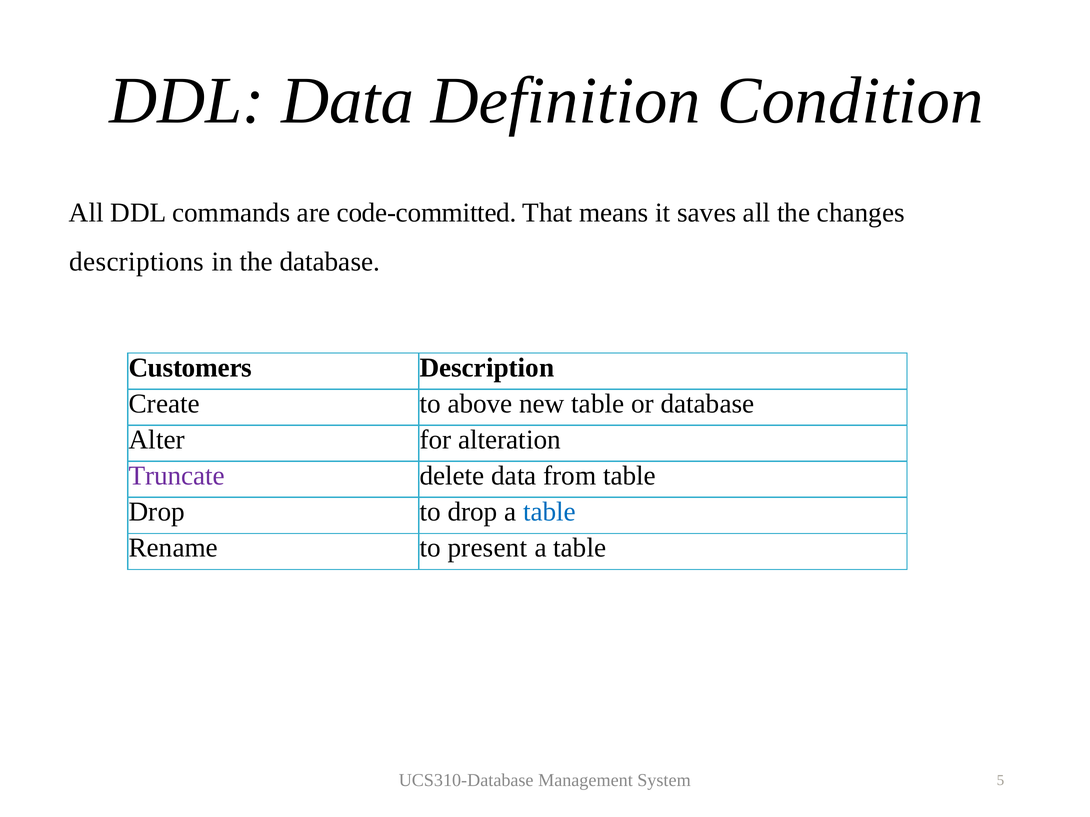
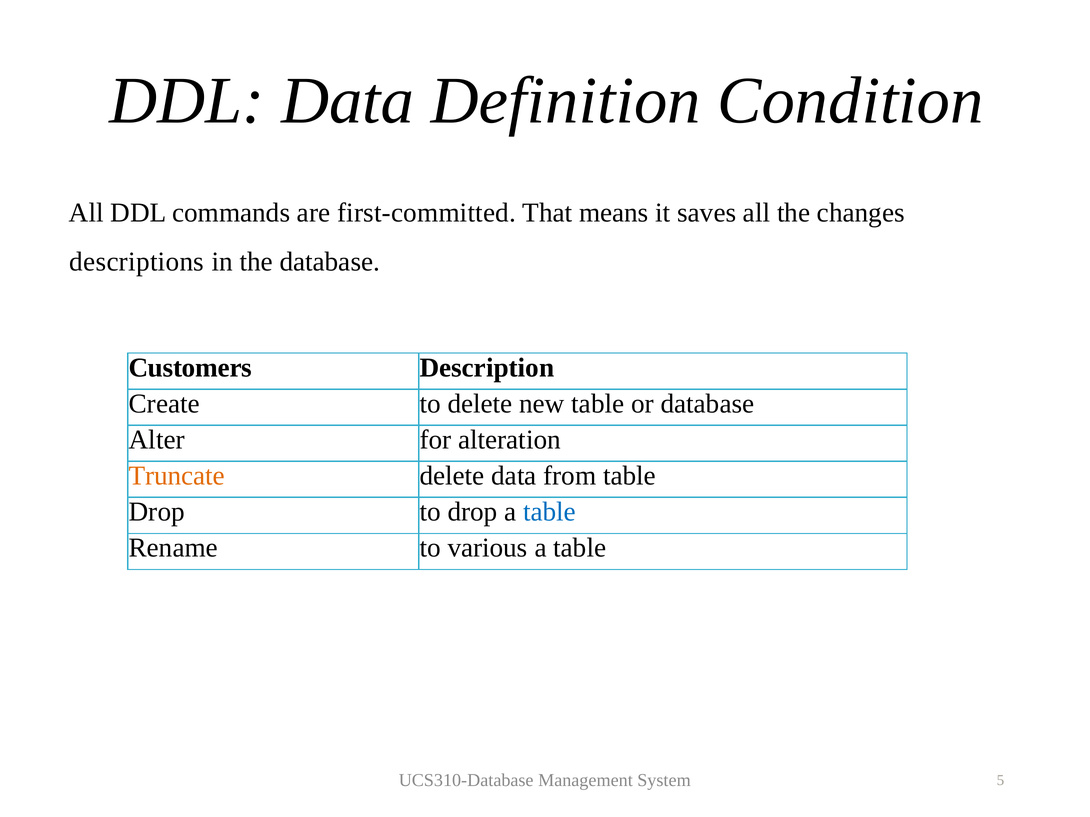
code-committed: code-committed -> first-committed (426, 213)
to above: above -> delete (480, 404)
Truncate colour: purple -> orange (177, 476)
present: present -> various (488, 548)
